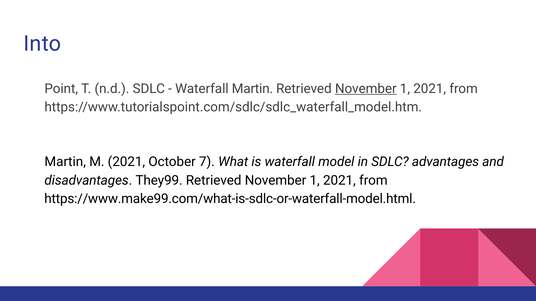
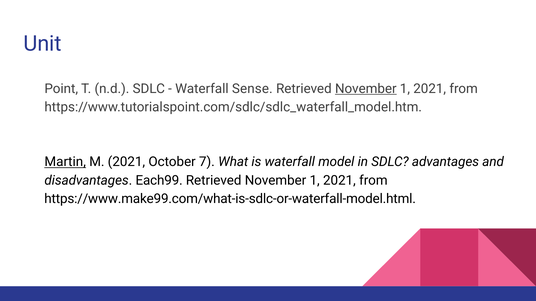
Into: Into -> Unit (43, 44)
Waterfall Martin: Martin -> Sense (252, 89)
Martin underline: none -> present (65, 162)
They99: They99 -> Each99 (159, 181)
